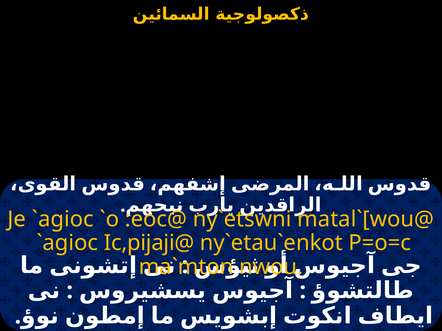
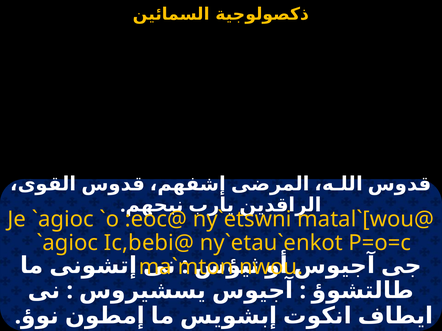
Ic,pijaji@: Ic,pijaji@ -> Ic,bebi@ (149, 243)
